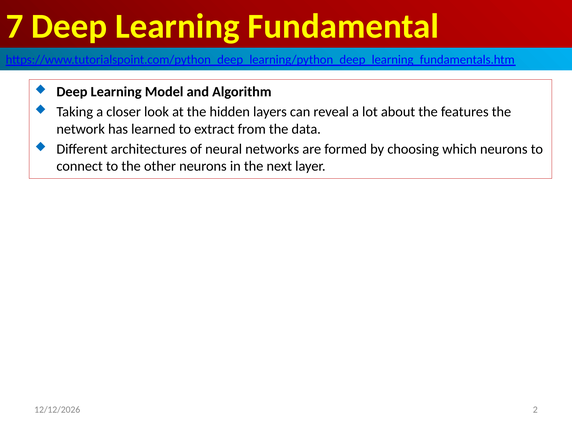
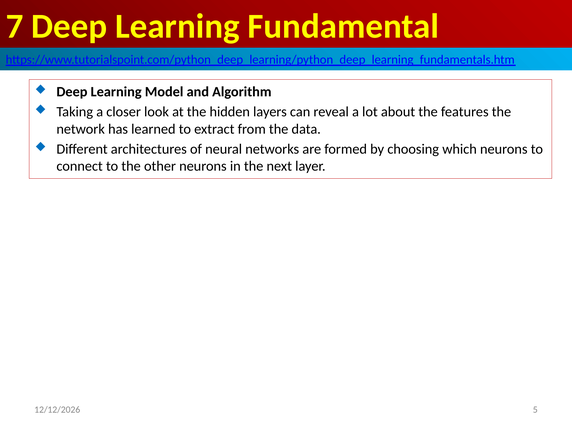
2: 2 -> 5 (535, 410)
